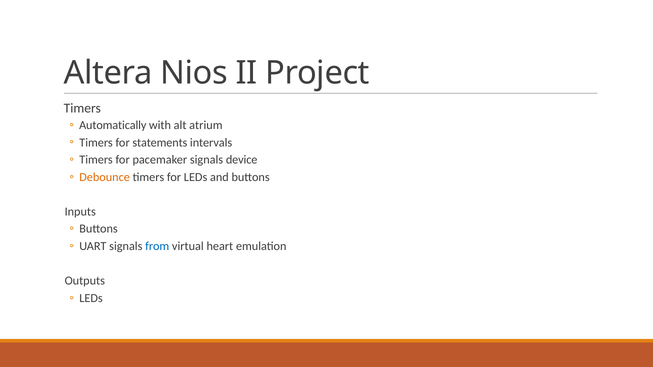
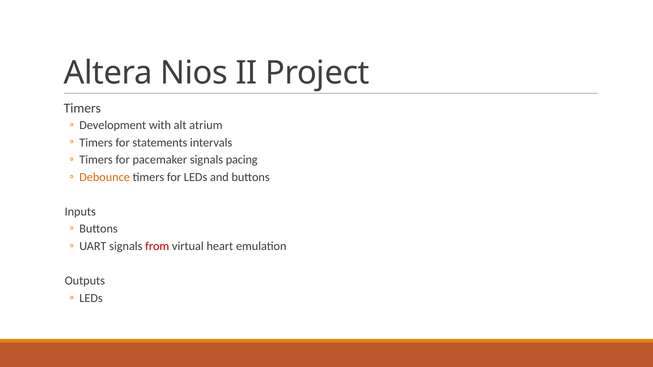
Automatically: Automatically -> Development (113, 125)
device: device -> pacing (242, 160)
from colour: blue -> red (157, 246)
